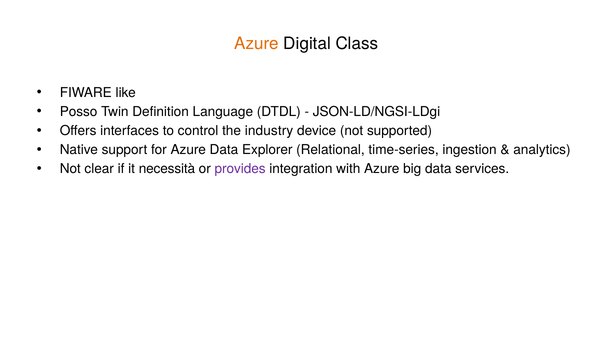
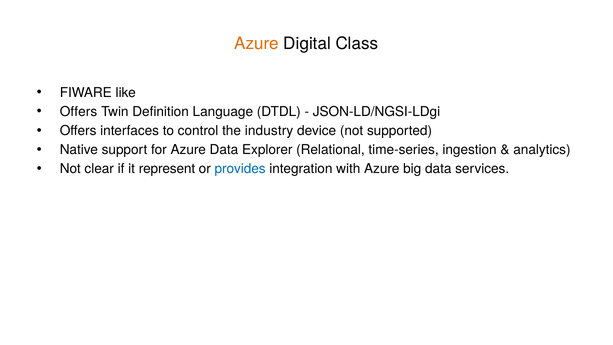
Posso: Posso -> Offers (79, 112)
necessità: necessità -> represent (167, 169)
provides colour: purple -> blue (240, 169)
